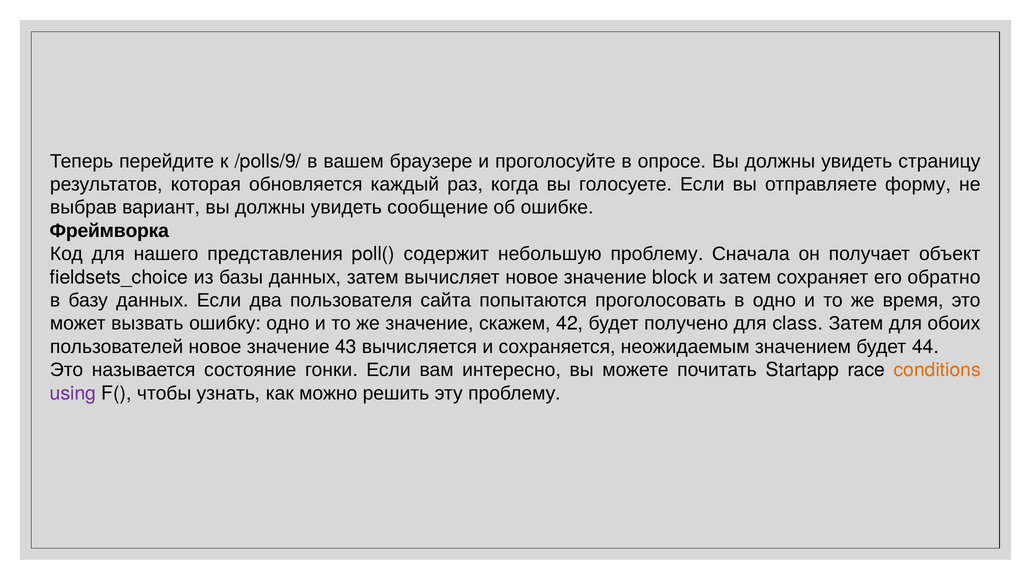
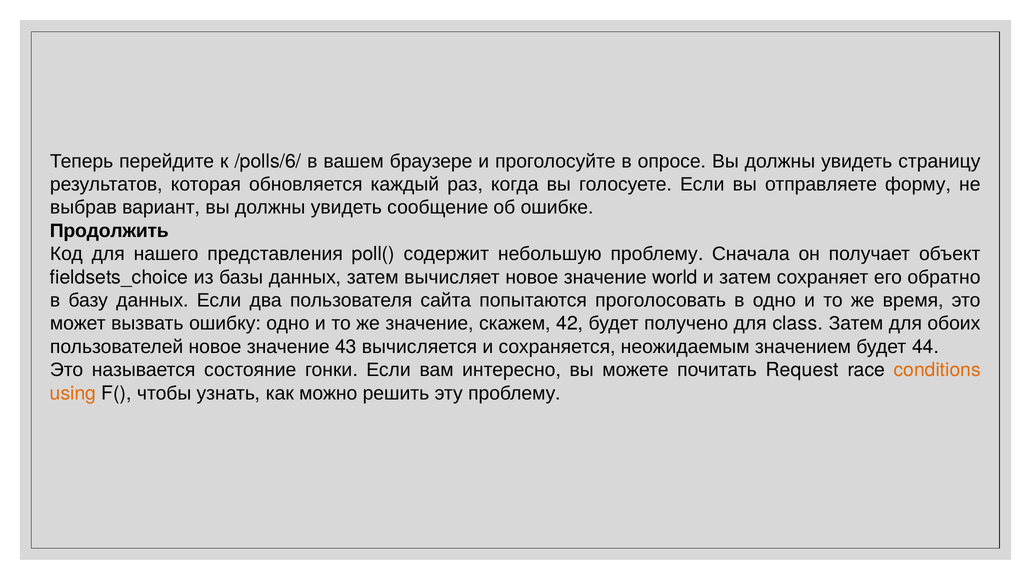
/polls/9/: /polls/9/ -> /polls/6/ (268, 161)
Фреймворка: Фреймворка -> Продолжить (109, 231)
block: block -> world (675, 277)
Startapp: Startapp -> Request (802, 370)
using colour: purple -> orange (73, 393)
